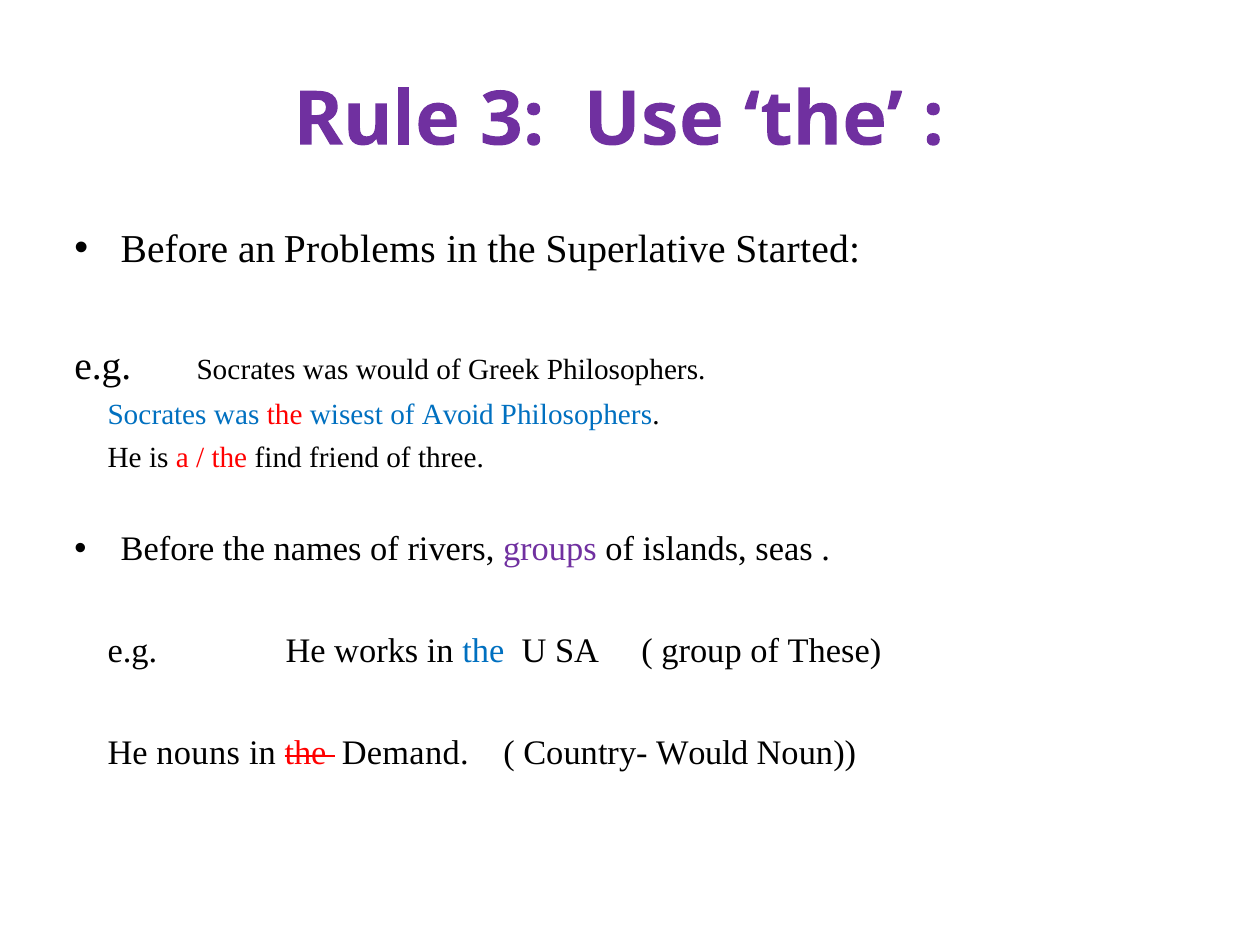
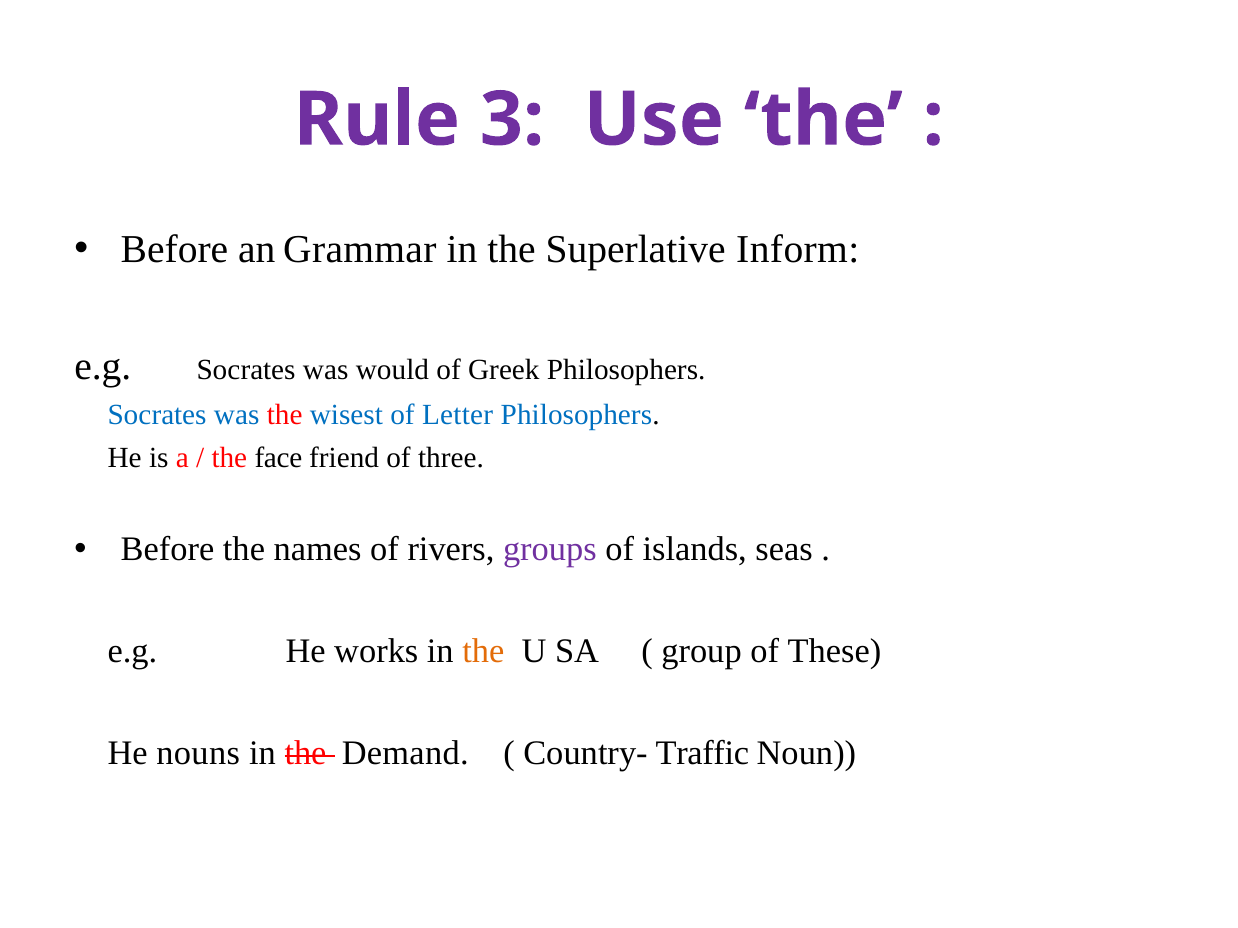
Problems: Problems -> Grammar (360, 249)
Started: Started -> Inform (798, 249)
Avoid: Avoid -> Letter (458, 415)
find: find -> face (278, 458)
the colour: blue -> orange (483, 652)
Country- Would: Would -> Traffic (702, 754)
